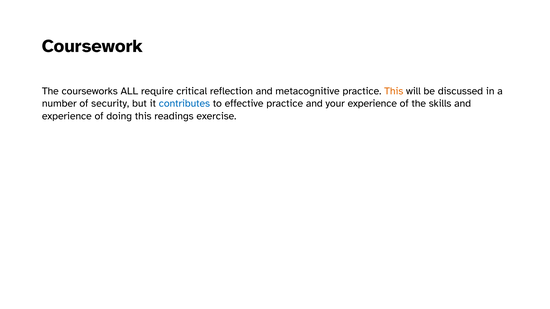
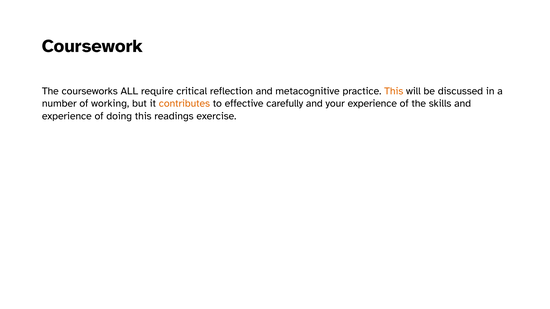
security: security -> working (110, 104)
contributes colour: blue -> orange (184, 104)
effective practice: practice -> carefully (285, 104)
